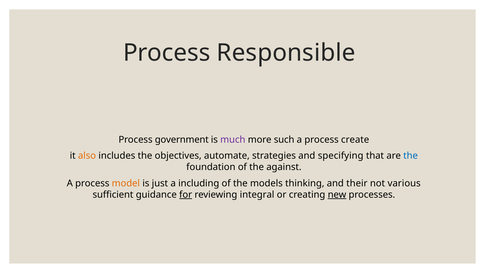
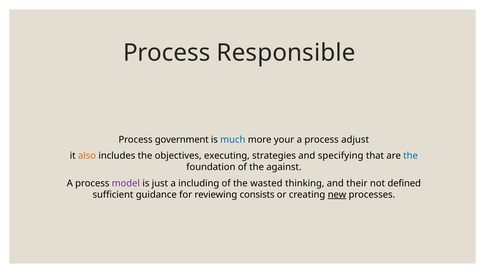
much colour: purple -> blue (233, 140)
such: such -> your (284, 140)
create: create -> adjust (355, 140)
automate: automate -> executing (227, 156)
model colour: orange -> purple (126, 183)
models: models -> wasted (266, 183)
various: various -> defined (404, 183)
for underline: present -> none (186, 194)
integral: integral -> consists (257, 194)
